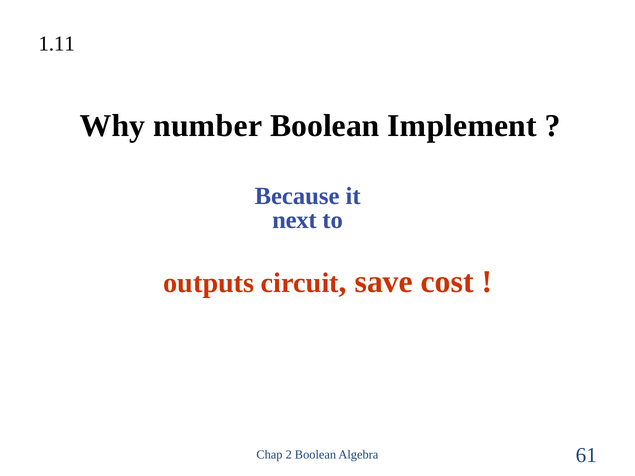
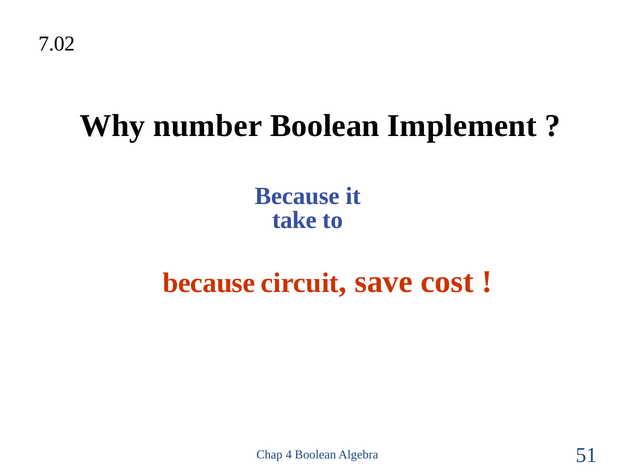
1.11: 1.11 -> 7.02 (57, 44)
next: next -> take (294, 220)
outputs: outputs -> because (209, 283)
2: 2 -> 4 (289, 455)
61: 61 -> 51 (586, 456)
